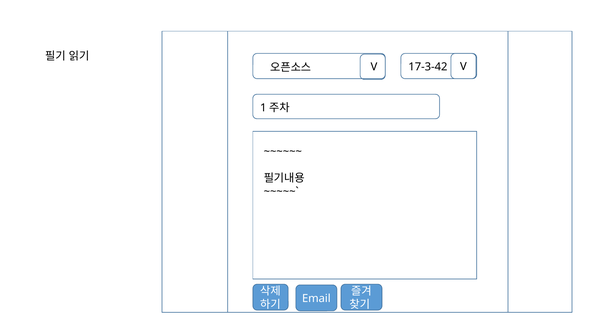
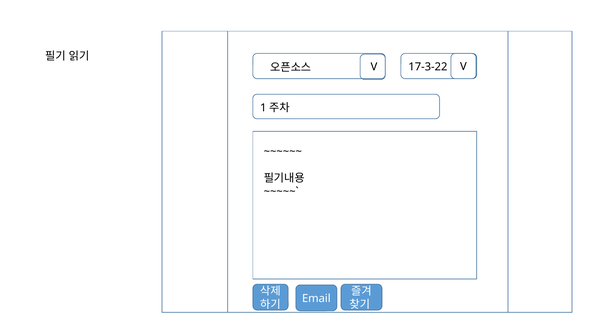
17-3-42: 17-3-42 -> 17-3-22 (428, 67)
